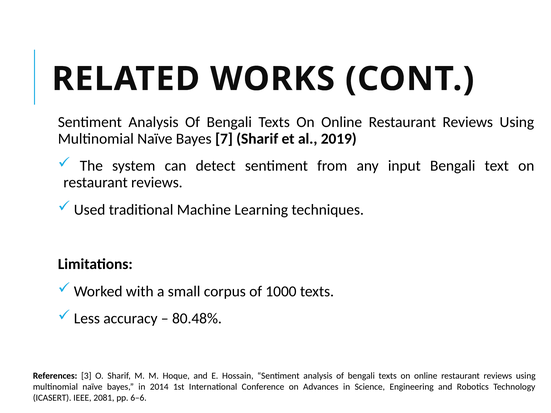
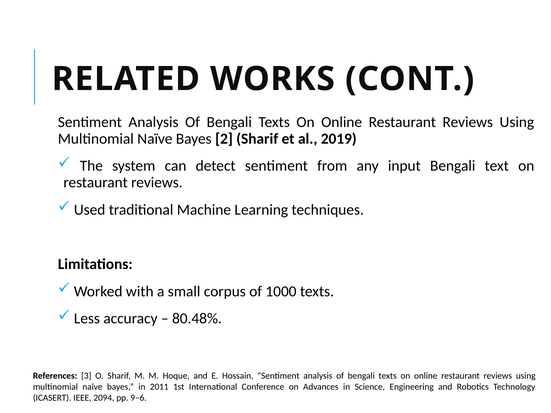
7: 7 -> 2 (224, 139)
2014: 2014 -> 2011 (159, 387)
2081: 2081 -> 2094 (104, 398)
6–6: 6–6 -> 9–6 (139, 398)
